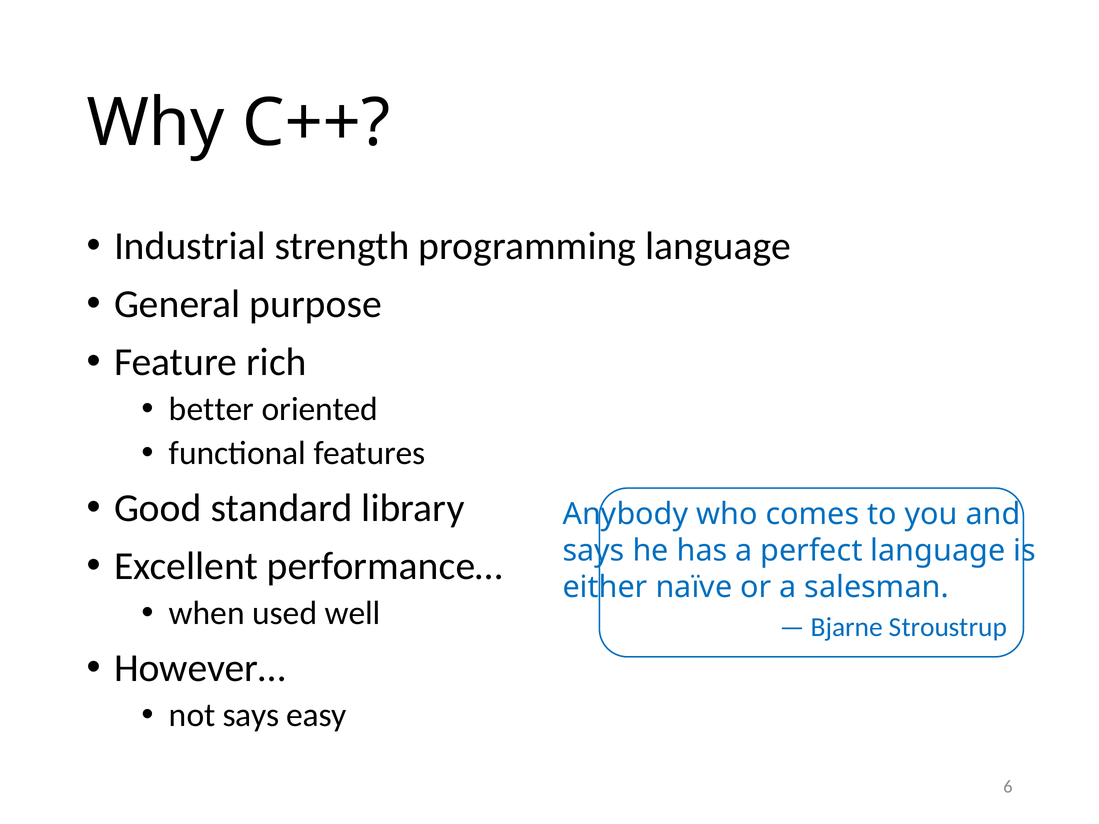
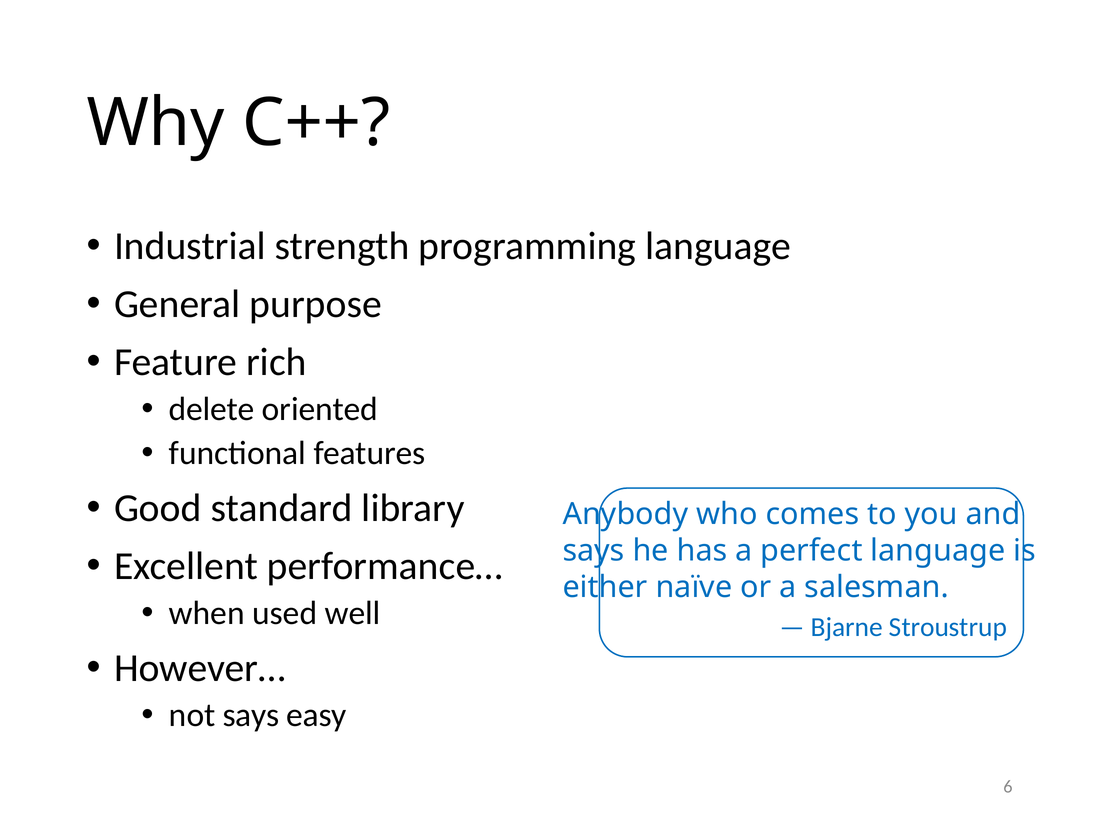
better: better -> delete (212, 409)
